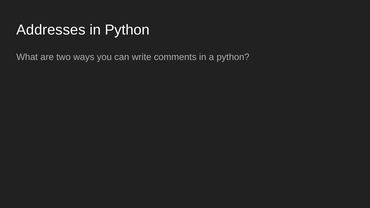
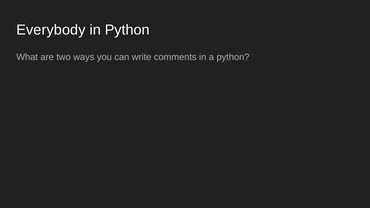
Addresses: Addresses -> Everybody (51, 30)
